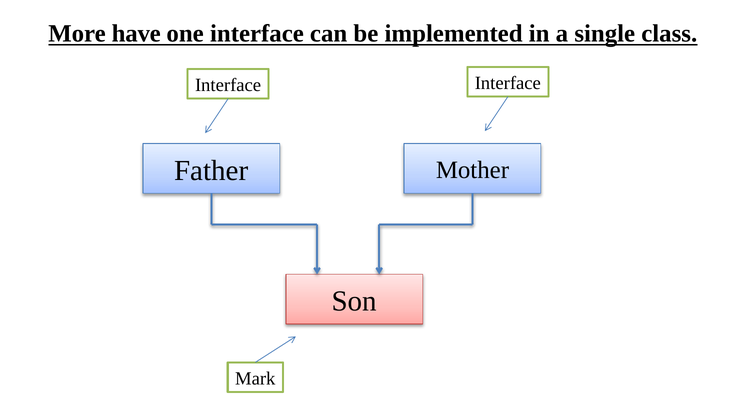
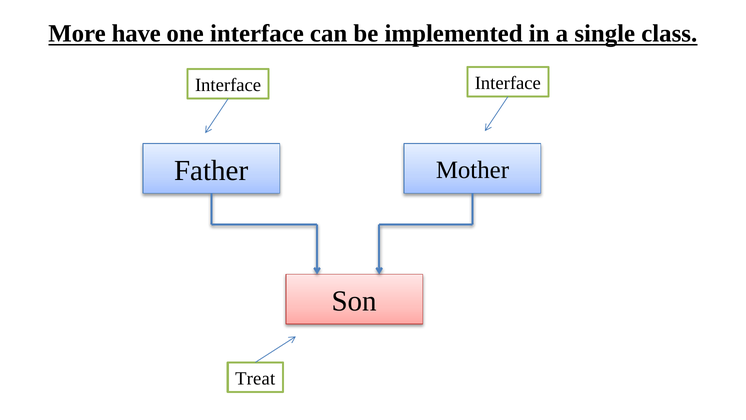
Mark: Mark -> Treat (255, 378)
